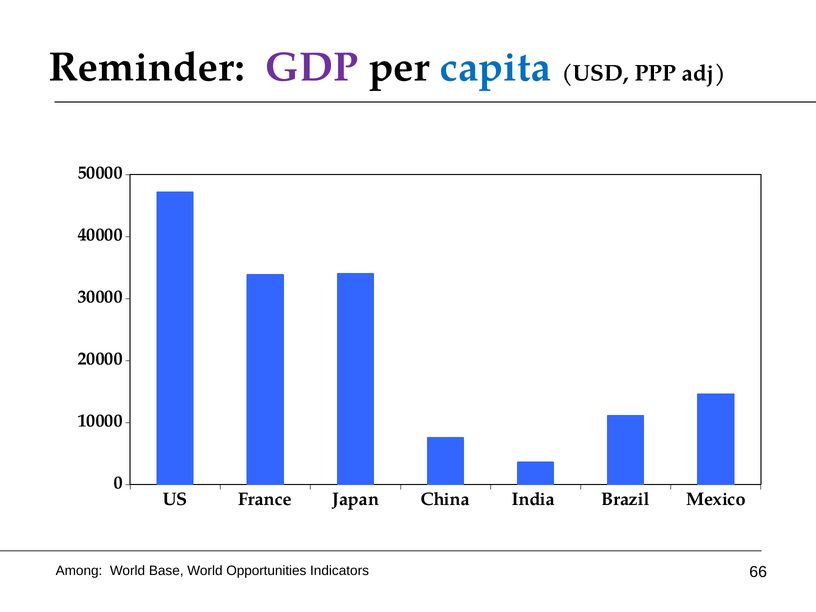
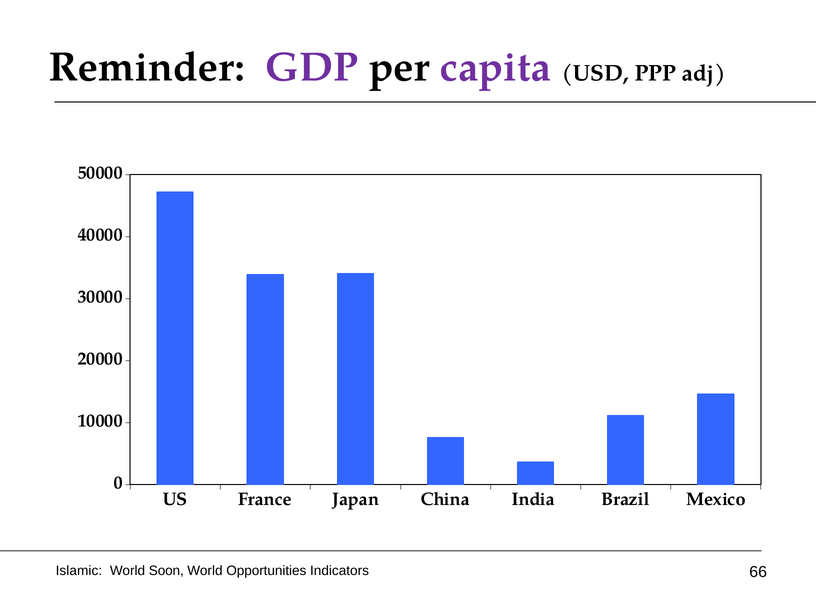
capita colour: blue -> purple (495, 67)
Among: Among -> Islamic (79, 571)
Base: Base -> Soon (166, 571)
